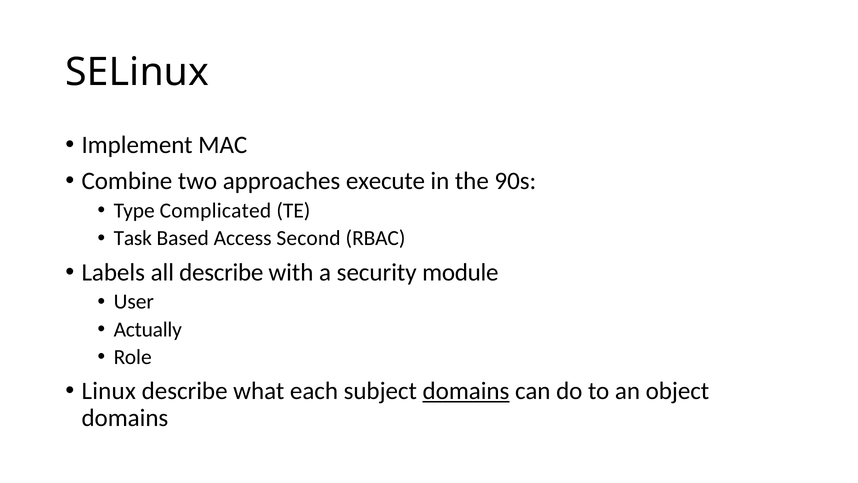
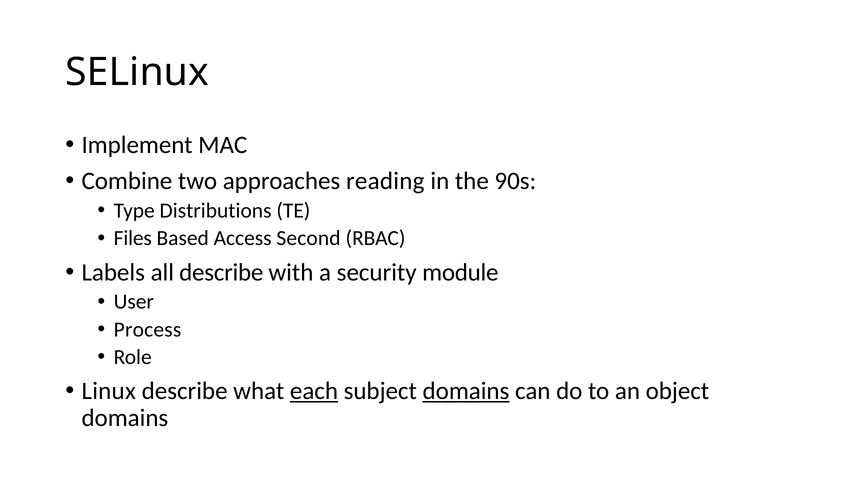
execute: execute -> reading (385, 181)
Complicated: Complicated -> Distributions (216, 211)
Task: Task -> Files (133, 238)
Actually: Actually -> Process (148, 329)
each underline: none -> present (314, 391)
